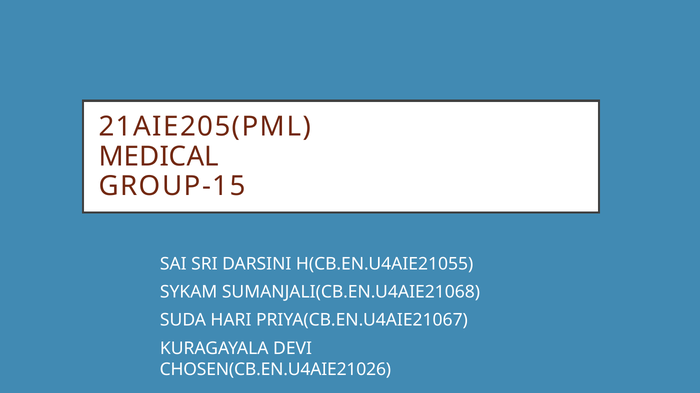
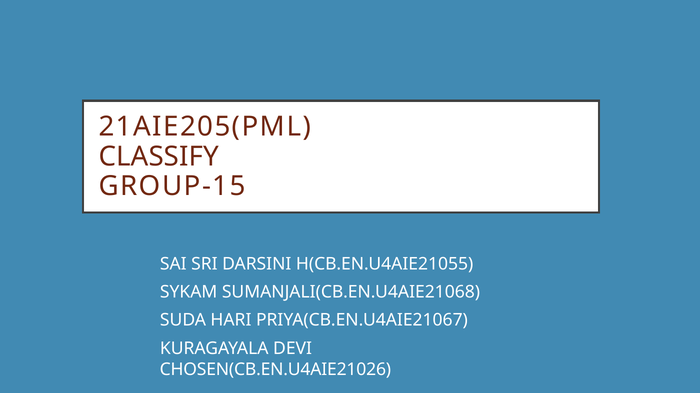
MEDICAL: MEDICAL -> CLASSIFY (159, 157)
